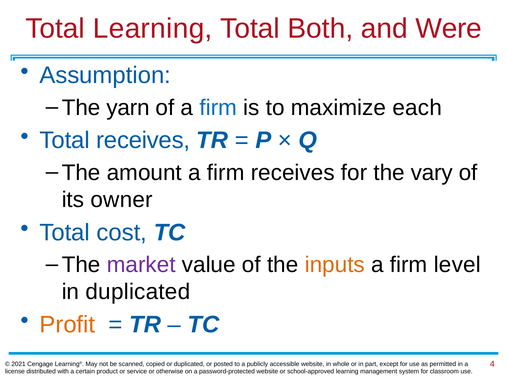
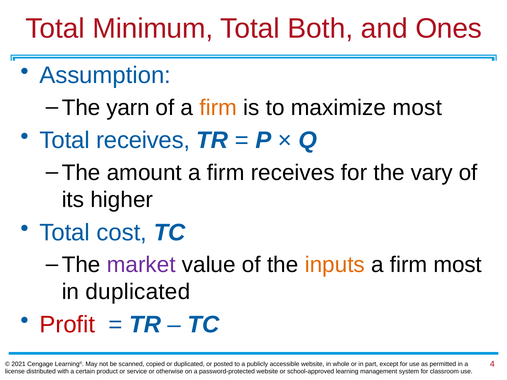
Total Learning: Learning -> Minimum (153, 29)
Were: Were -> Ones (449, 29)
firm colour: blue -> orange (218, 108)
maximize each: each -> most (417, 108)
owner: owner -> higher (122, 200)
firm level: level -> most (458, 265)
Profit colour: orange -> red (67, 325)
